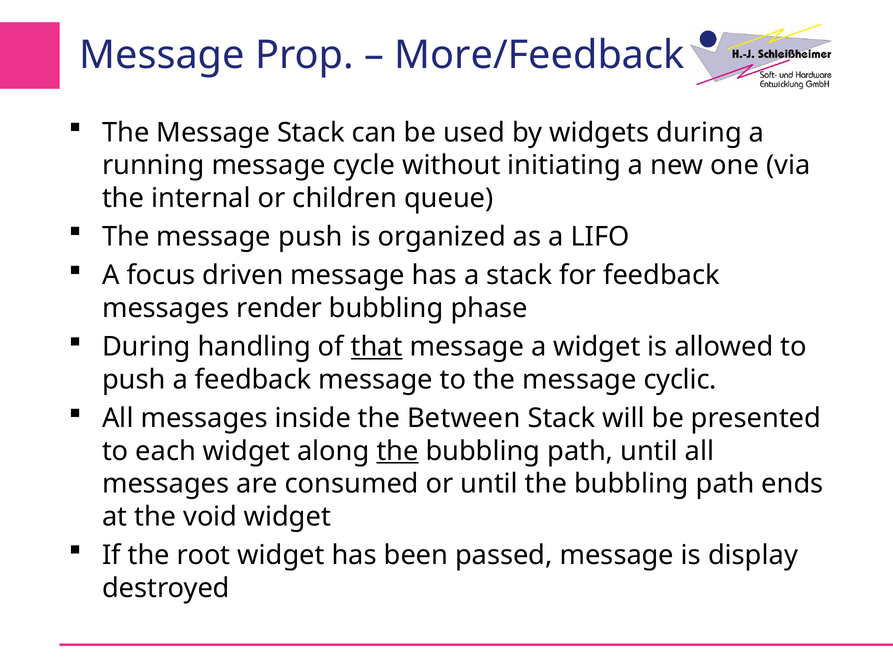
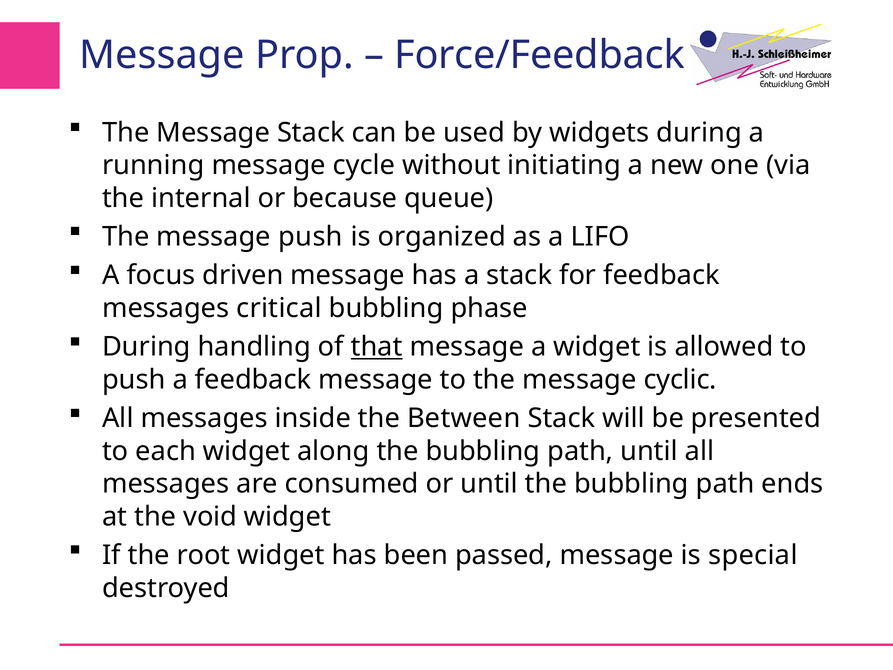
More/Feedback: More/Feedback -> Force/Feedback (539, 55)
children: children -> because (345, 198)
render: render -> critical (279, 308)
the underline: present -> none (398, 451)
display: display -> special (753, 555)
